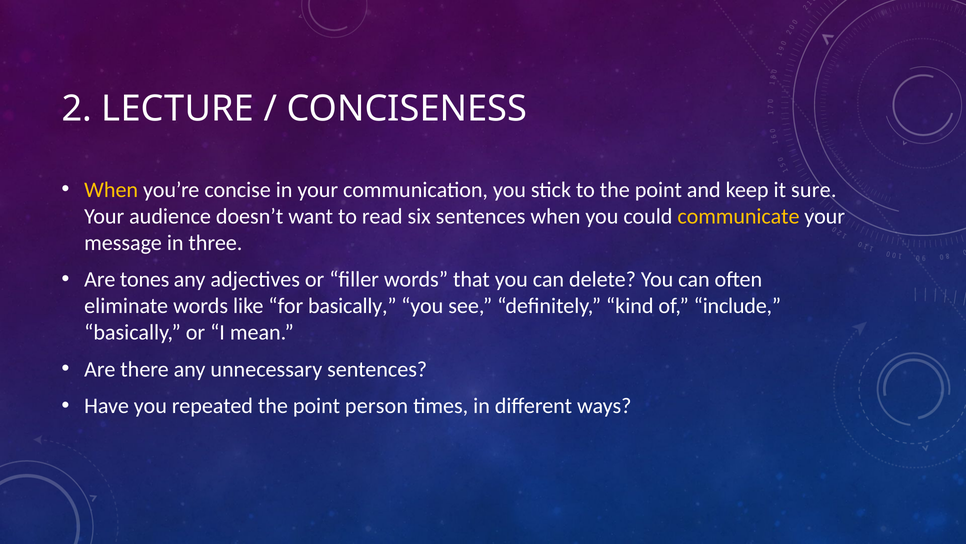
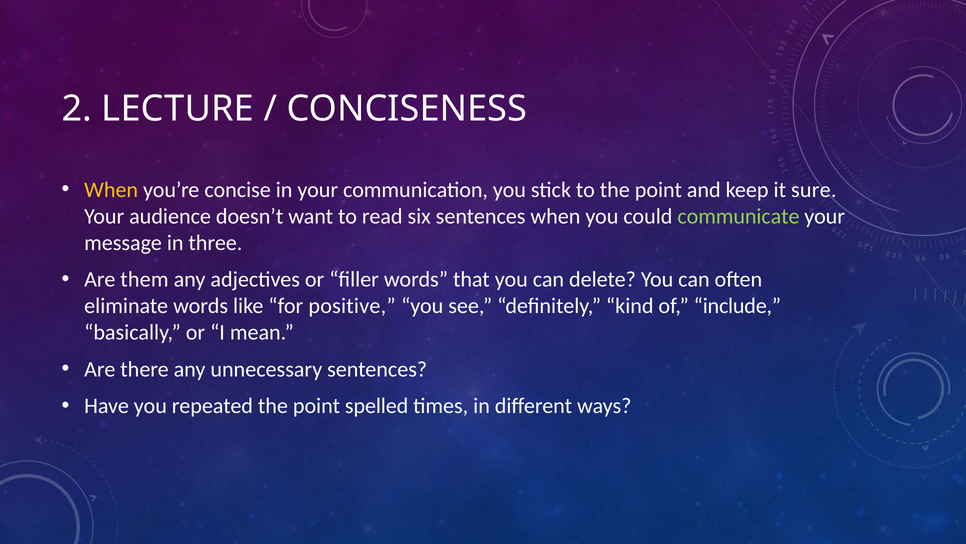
communicate colour: yellow -> light green (738, 216)
tones: tones -> them (144, 279)
for basically: basically -> positive (352, 306)
person: person -> spelled (377, 405)
